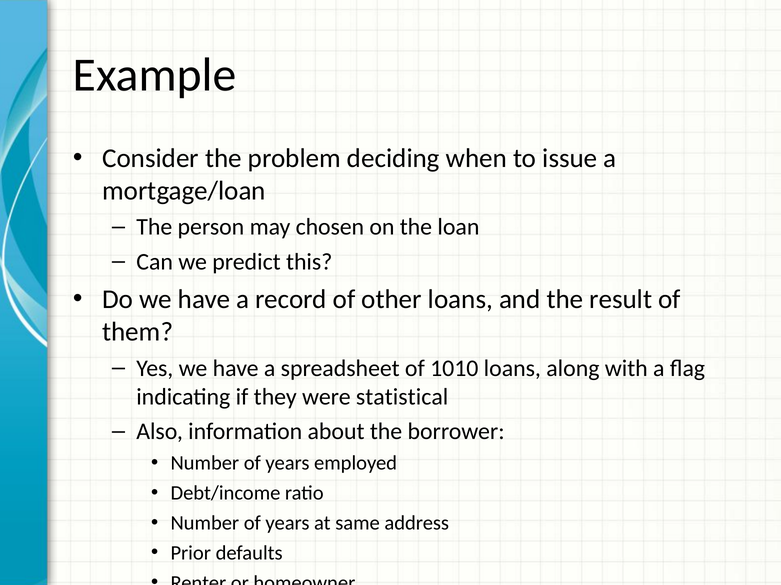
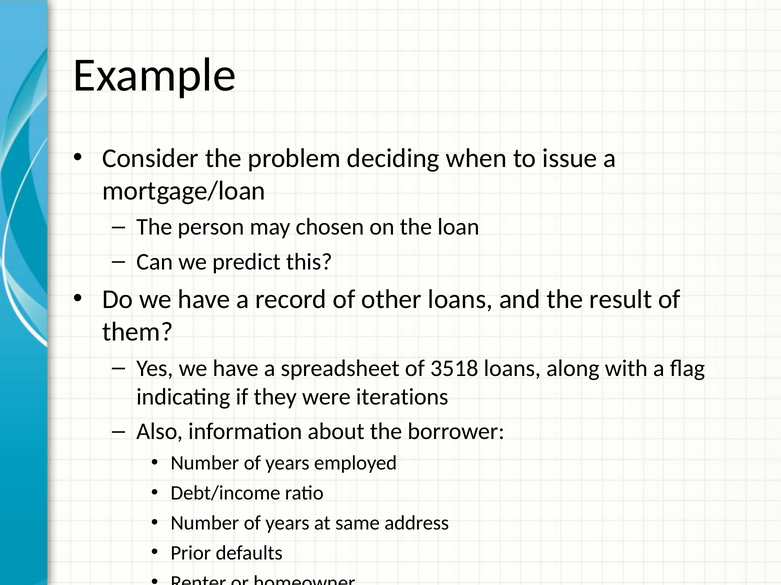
1010: 1010 -> 3518 (454, 369)
statistical: statistical -> iterations (402, 397)
